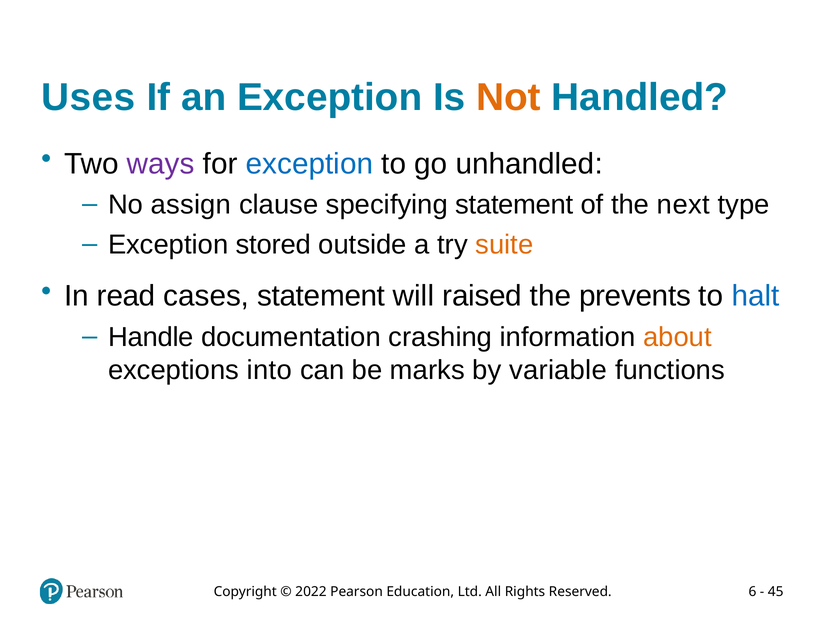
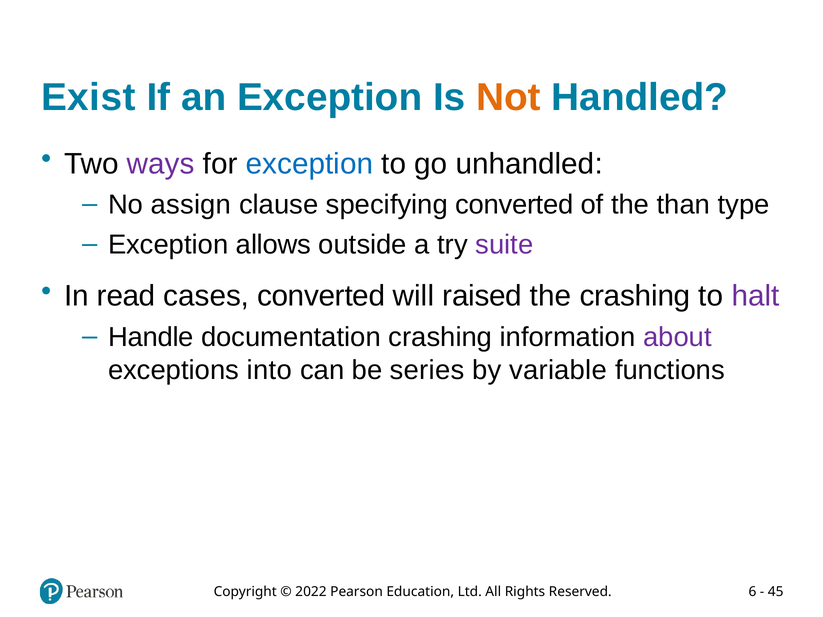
Uses: Uses -> Exist (88, 98)
specifying statement: statement -> converted (514, 205)
next: next -> than (683, 205)
stored: stored -> allows (273, 245)
suite colour: orange -> purple (504, 245)
cases statement: statement -> converted (321, 296)
the prevents: prevents -> crashing (635, 296)
halt colour: blue -> purple (755, 296)
about colour: orange -> purple (677, 337)
marks: marks -> series (427, 370)
